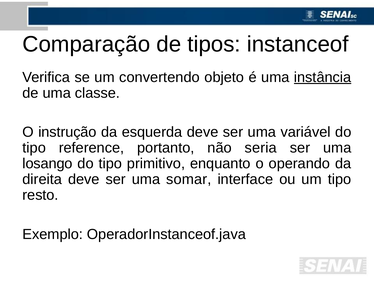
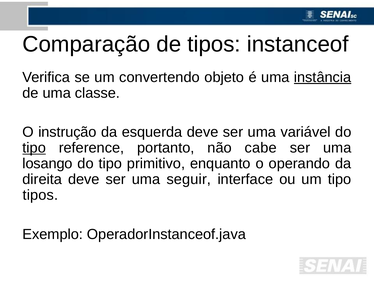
tipo underline: none -> present (34, 148)
seria: seria -> cabe (261, 148)
somar: somar -> seguir (189, 179)
resto: resto -> tipos (40, 195)
